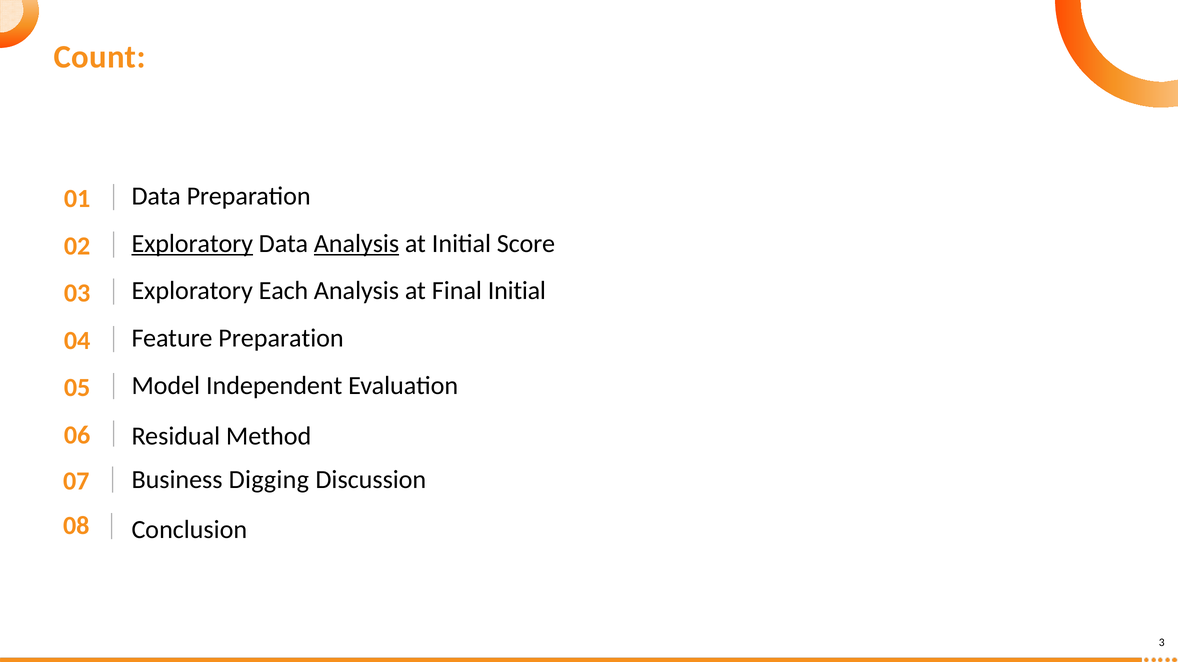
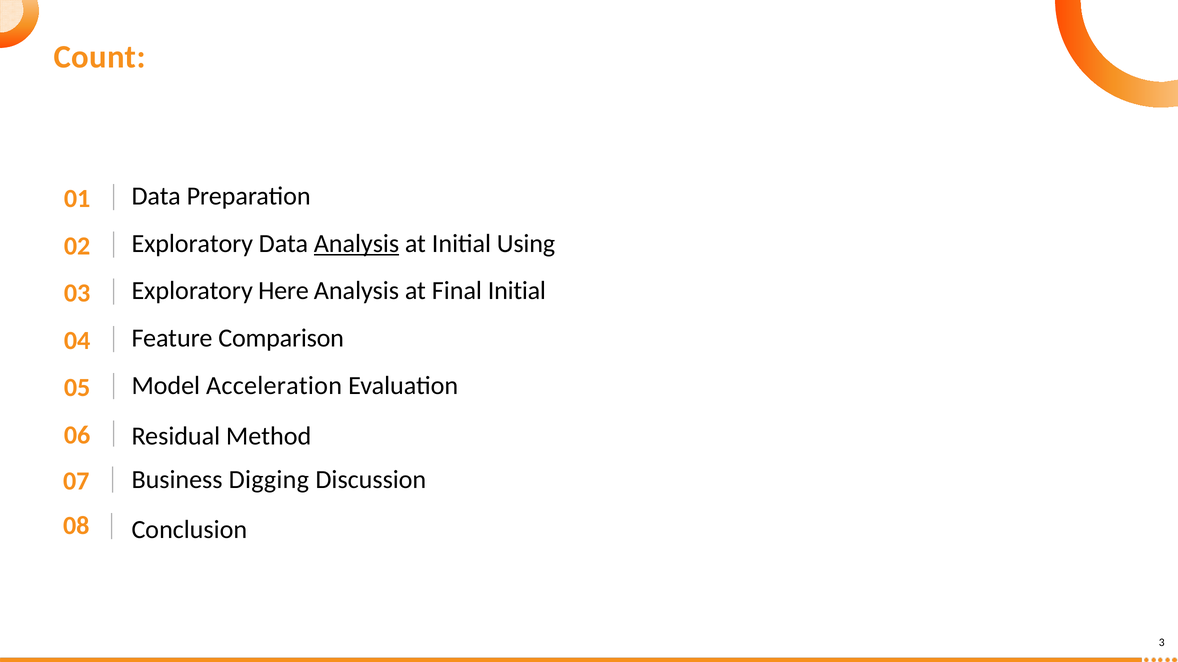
Exploratory underline: present -> none (192, 244)
Score: Score -> Using (526, 244)
Each: Each -> Here (283, 291)
Feature Preparation: Preparation -> Comparison (281, 338)
Independent: Independent -> Acceleration (274, 386)
